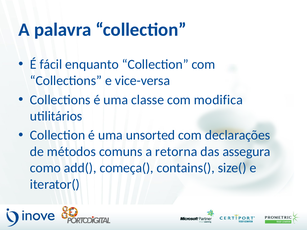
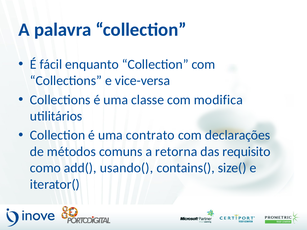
unsorted: unsorted -> contrato (150, 135)
assegura: assegura -> requisito (247, 152)
começa(: começa( -> usando( (126, 168)
